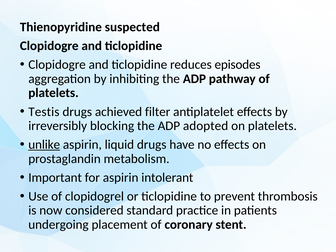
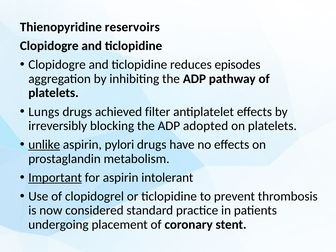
suspected: suspected -> reservoirs (132, 27)
Testis: Testis -> Lungs (44, 112)
liquid: liquid -> pylori (119, 145)
Important underline: none -> present (55, 177)
